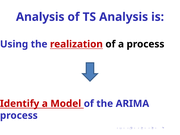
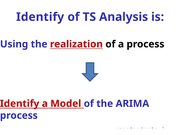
Analysis: Analysis -> Identify (40, 17)
